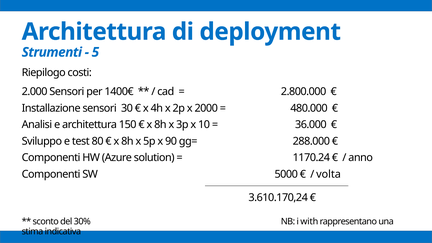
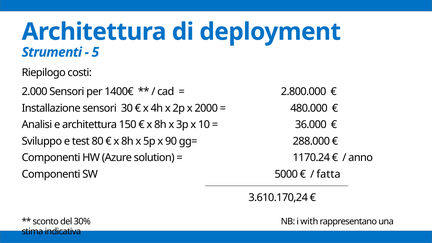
volta: volta -> fatta (328, 174)
